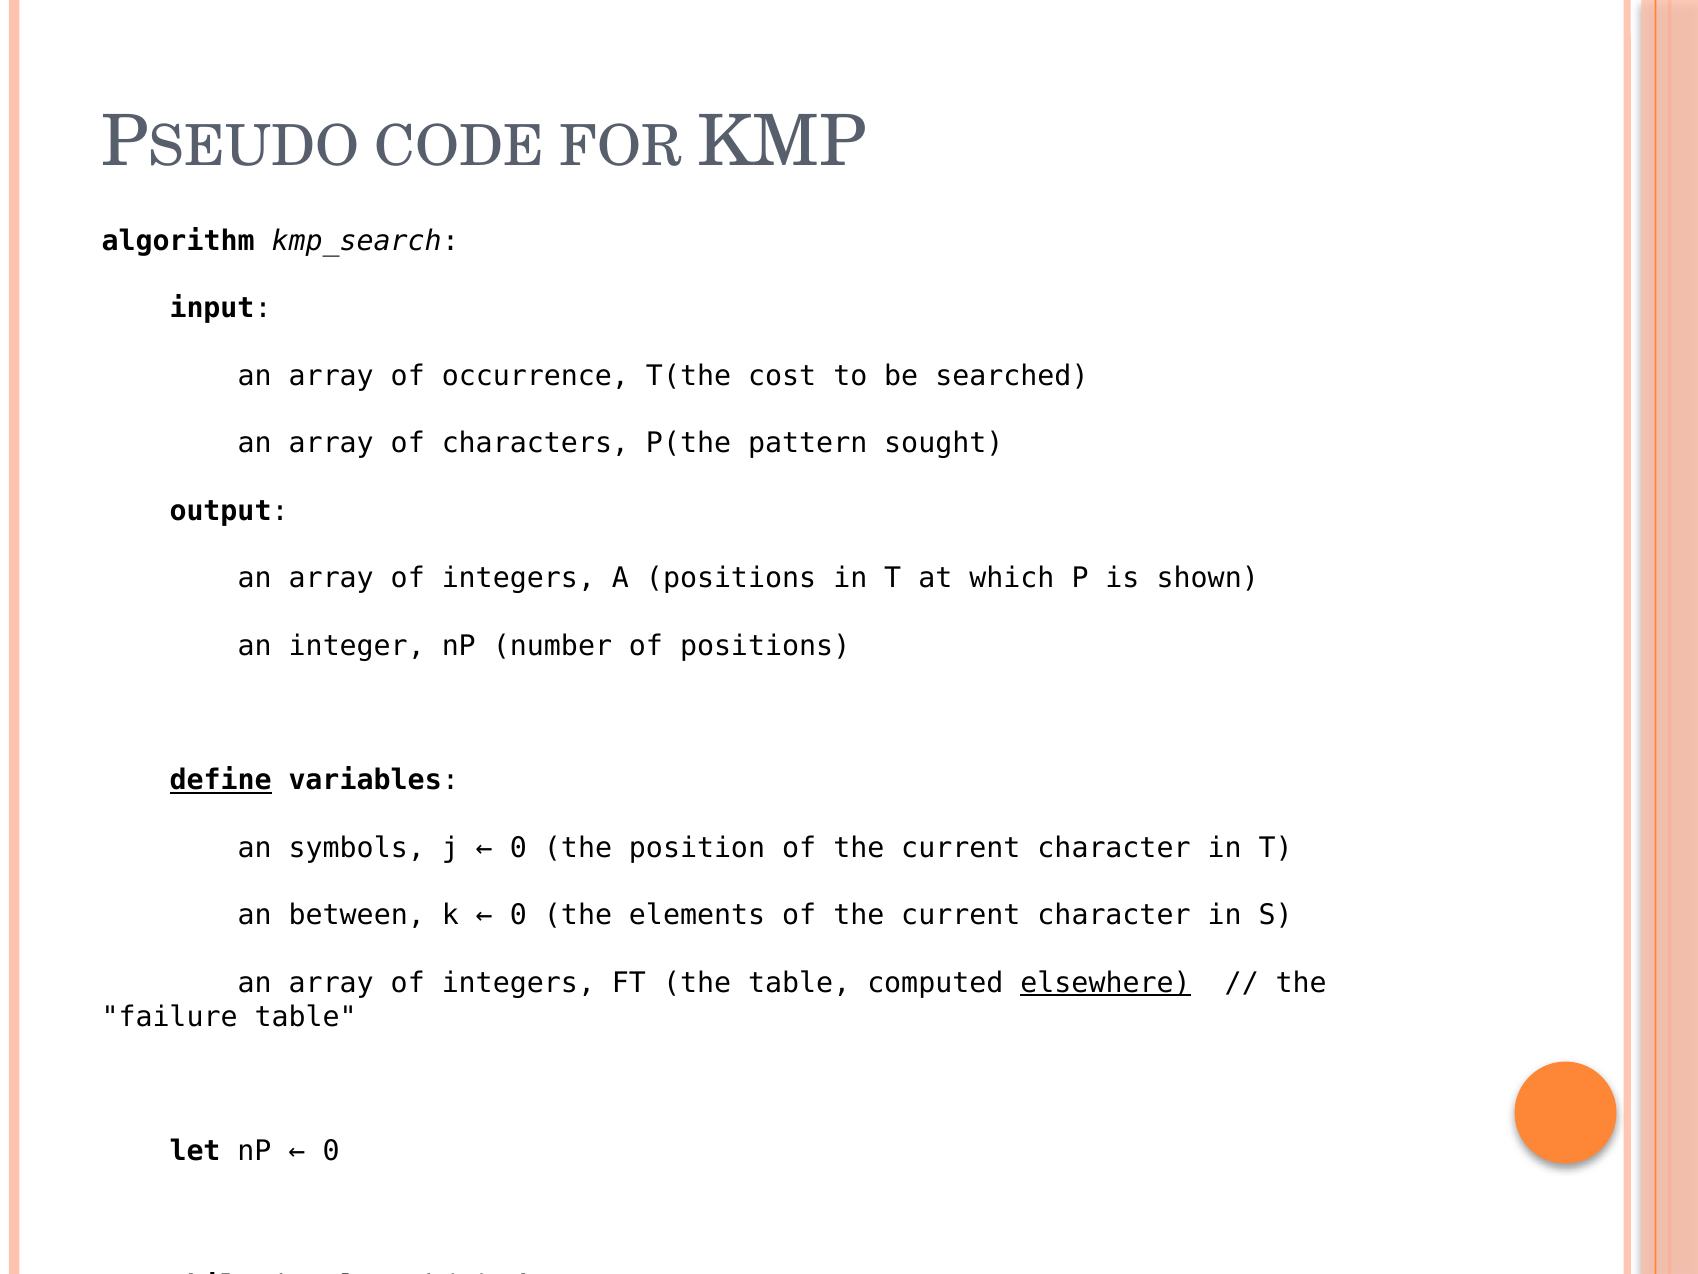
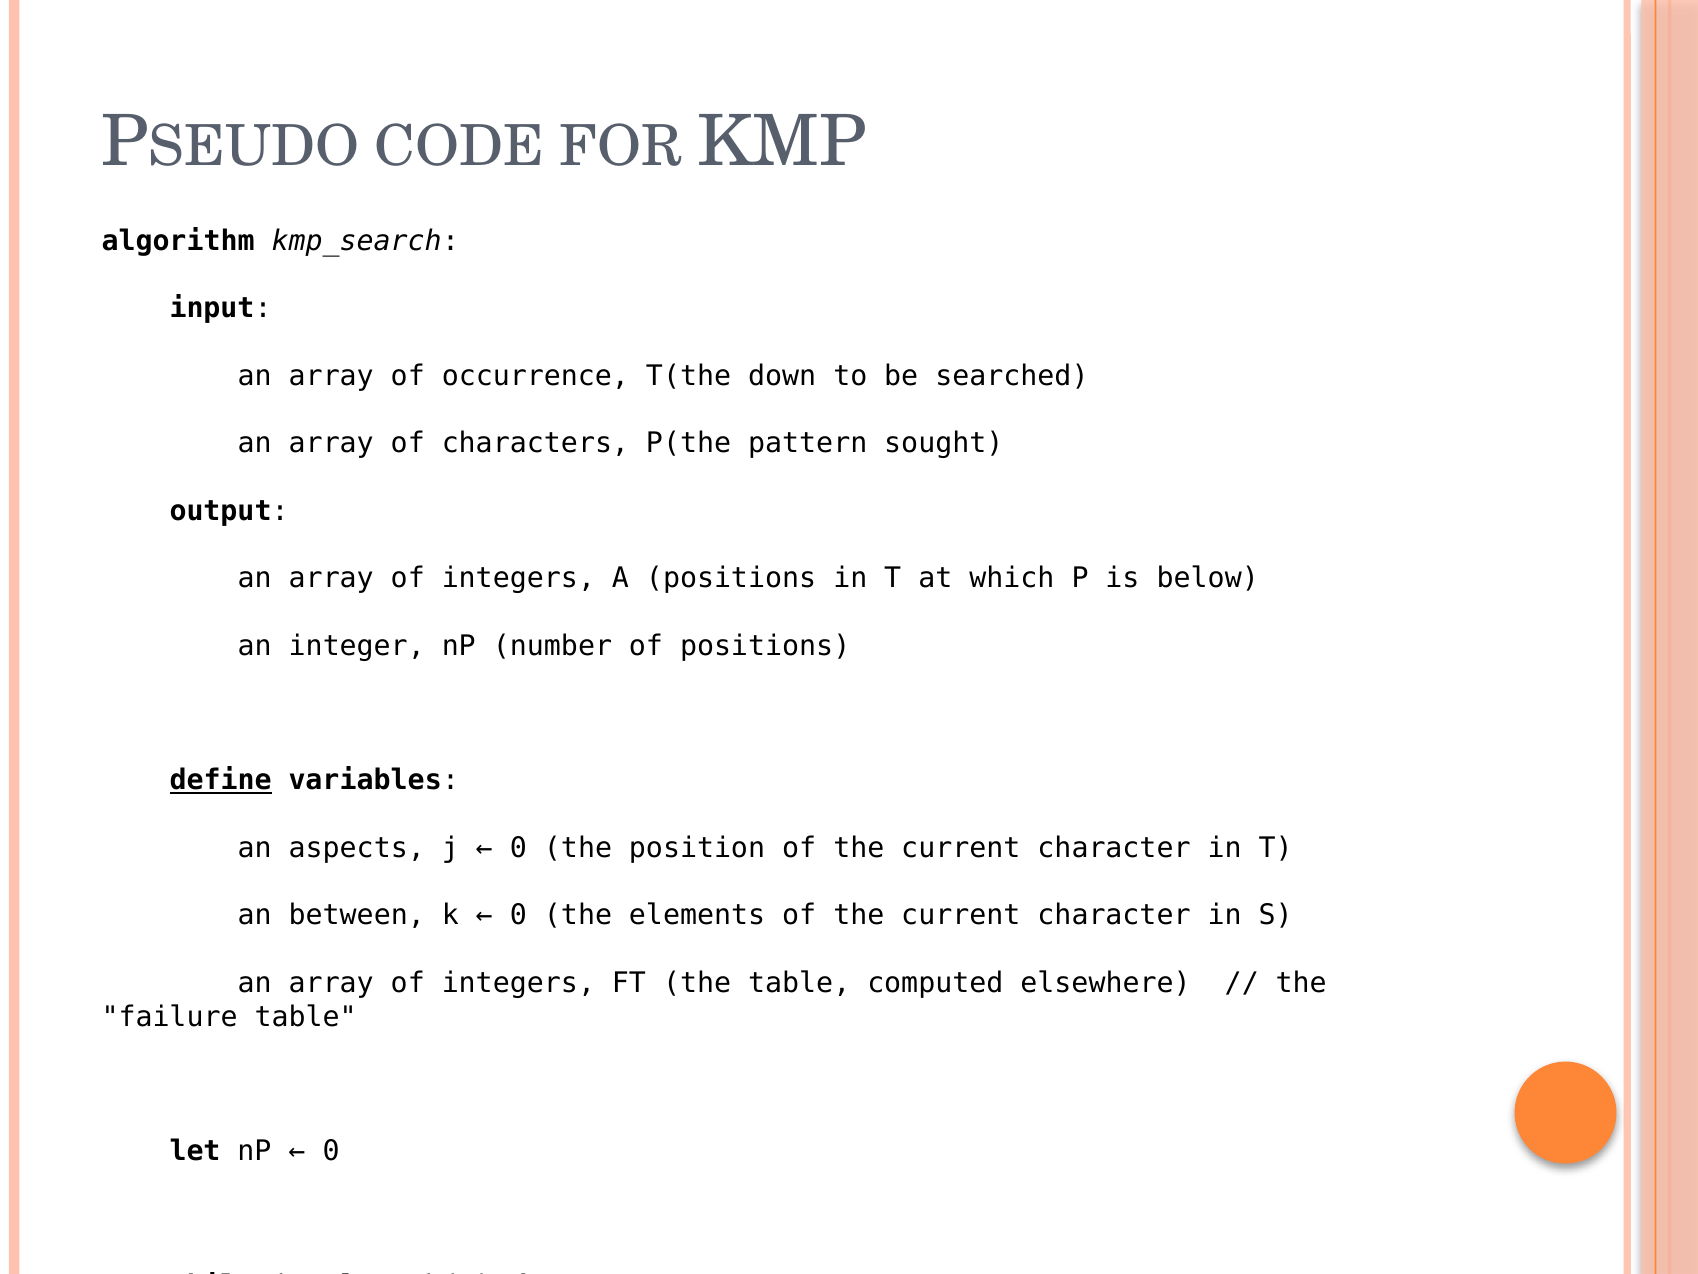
cost: cost -> down (782, 376)
shown: shown -> below (1208, 578)
symbols: symbols -> aspects (357, 848)
elsewhere underline: present -> none (1106, 982)
